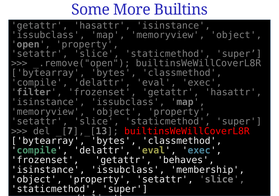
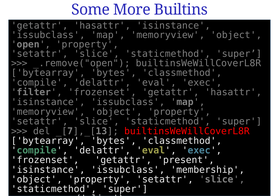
behaves: behaves -> present (186, 160)
